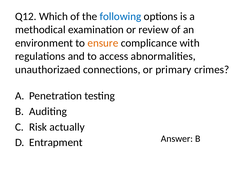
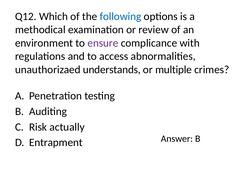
ensure colour: orange -> purple (103, 43)
connections: connections -> understands (112, 70)
primary: primary -> multiple (174, 70)
